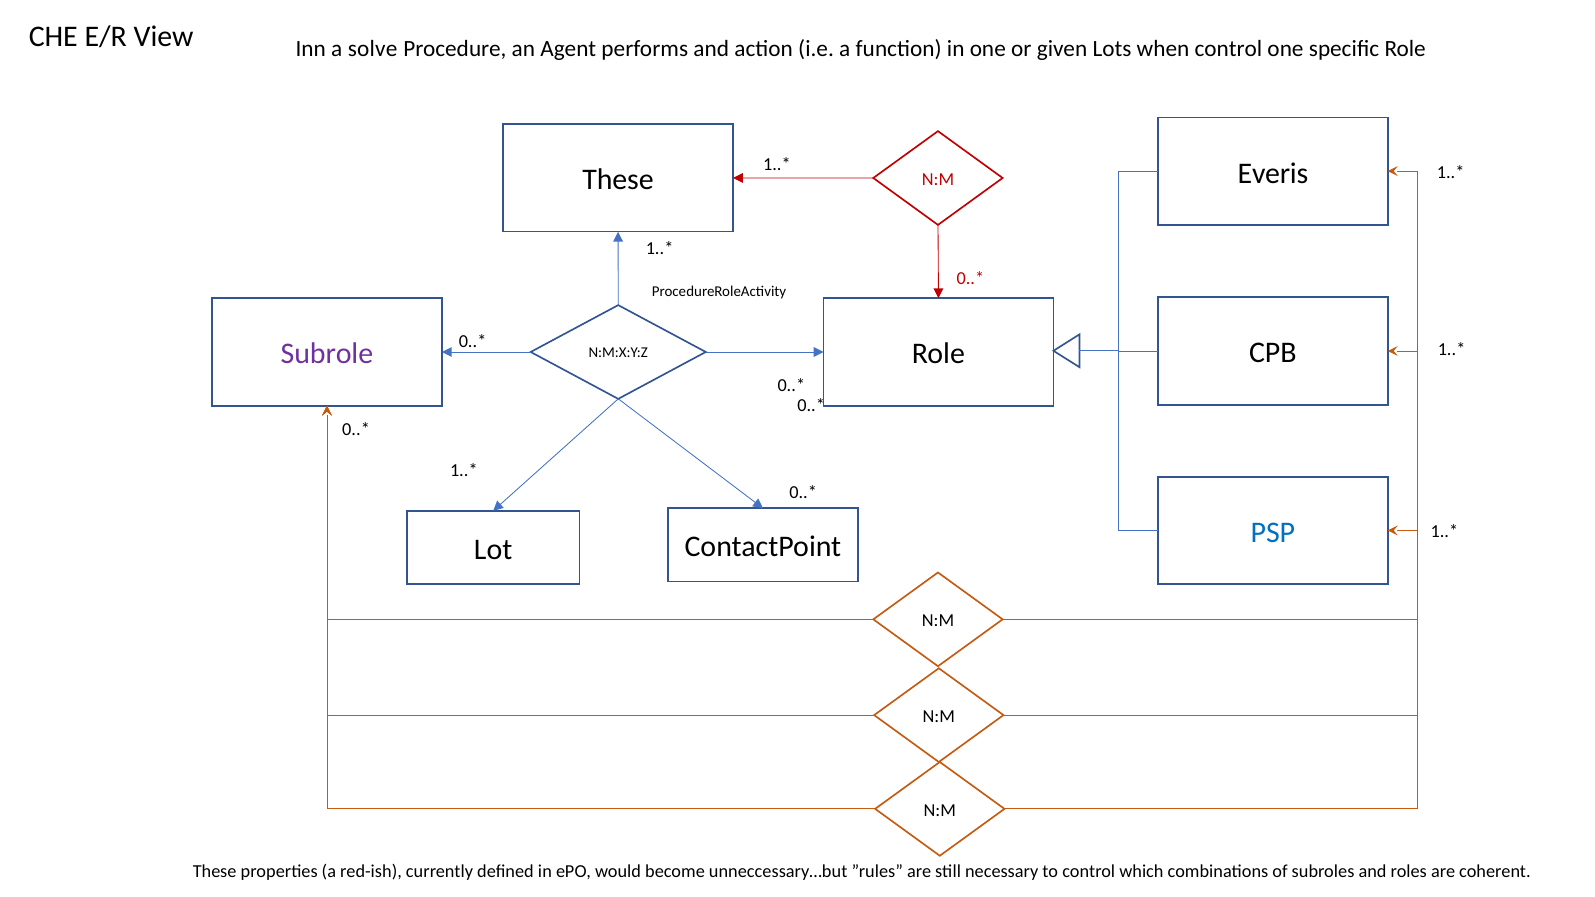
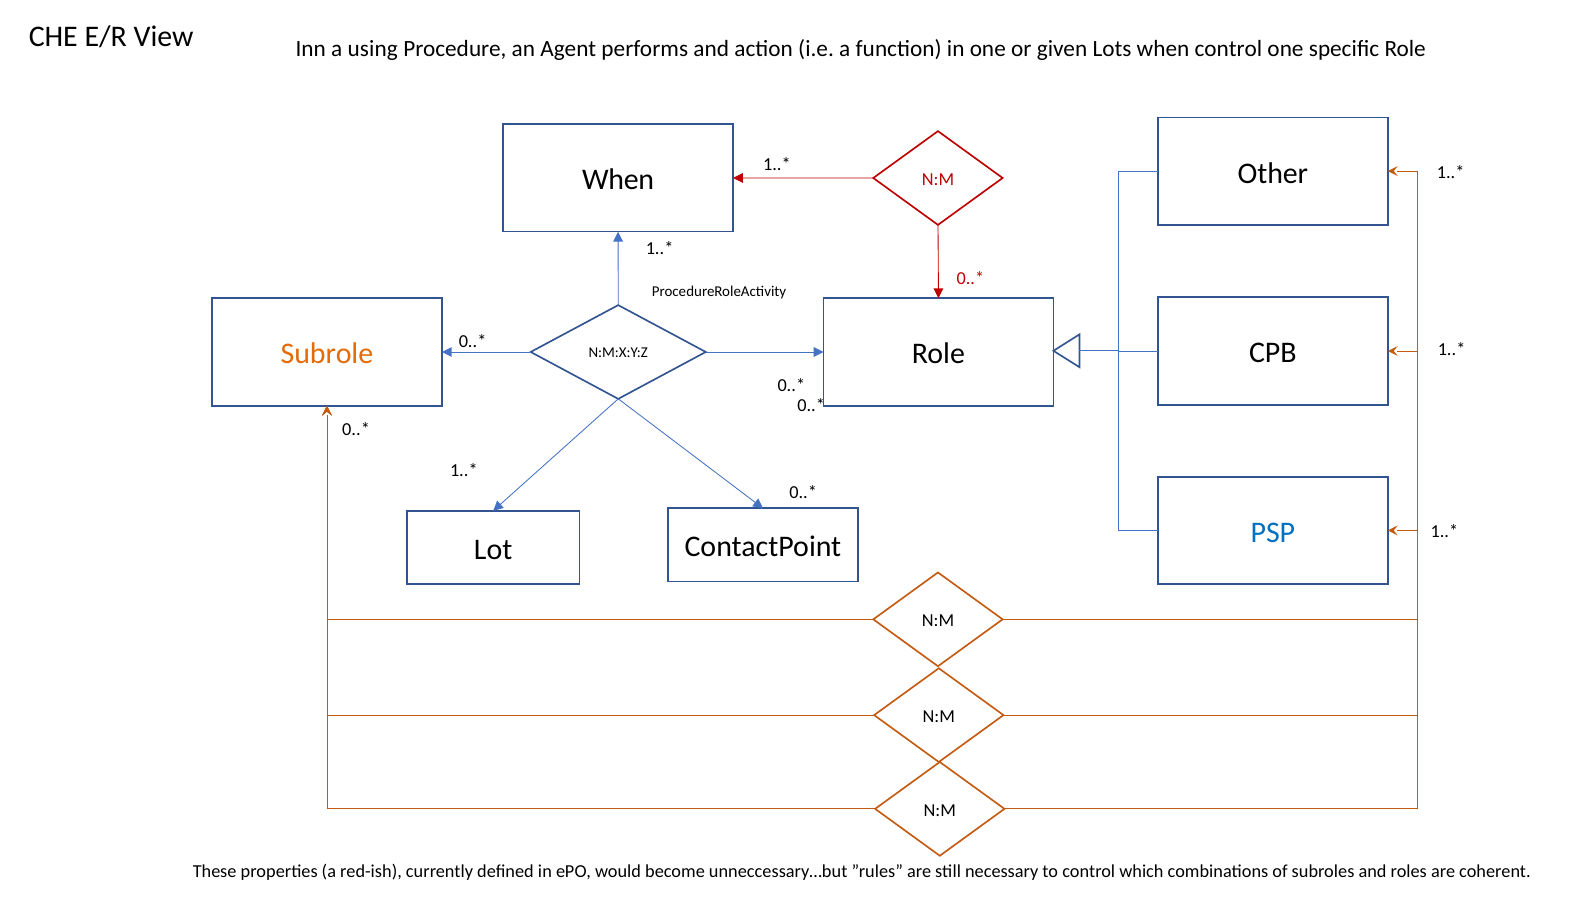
solve: solve -> using (373, 49)
Everis: Everis -> Other (1273, 173)
These: These -> When (618, 180)
Subrole colour: purple -> orange (327, 354)
